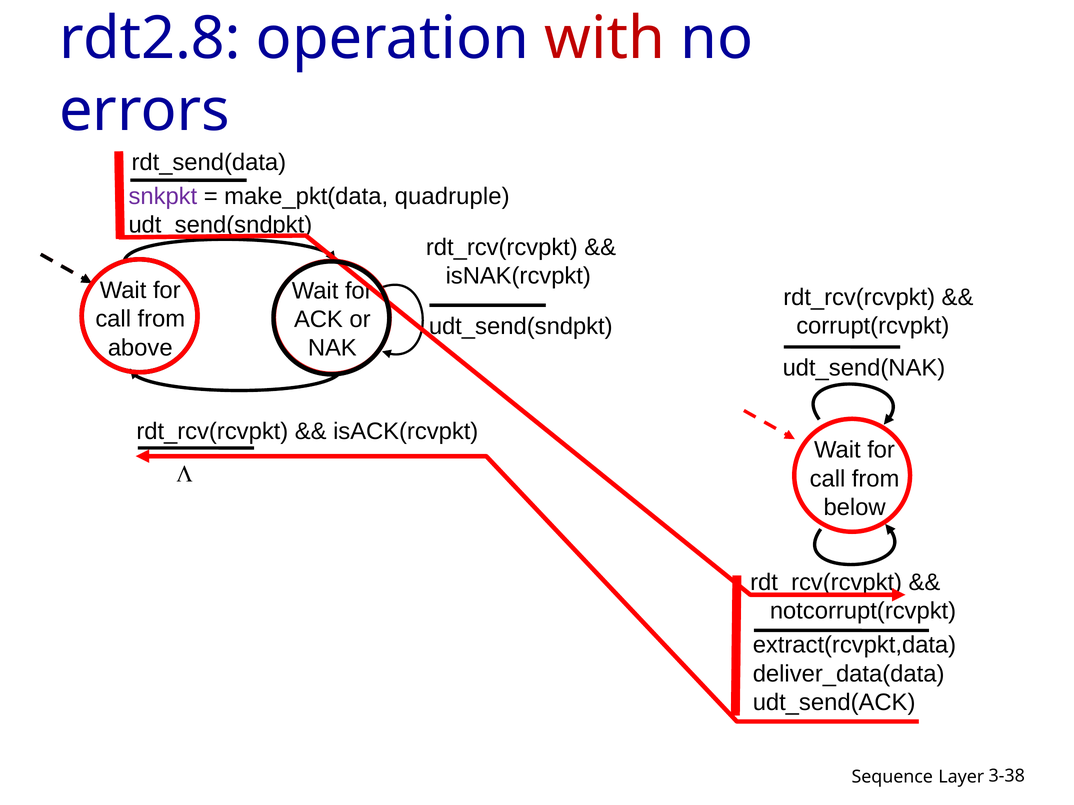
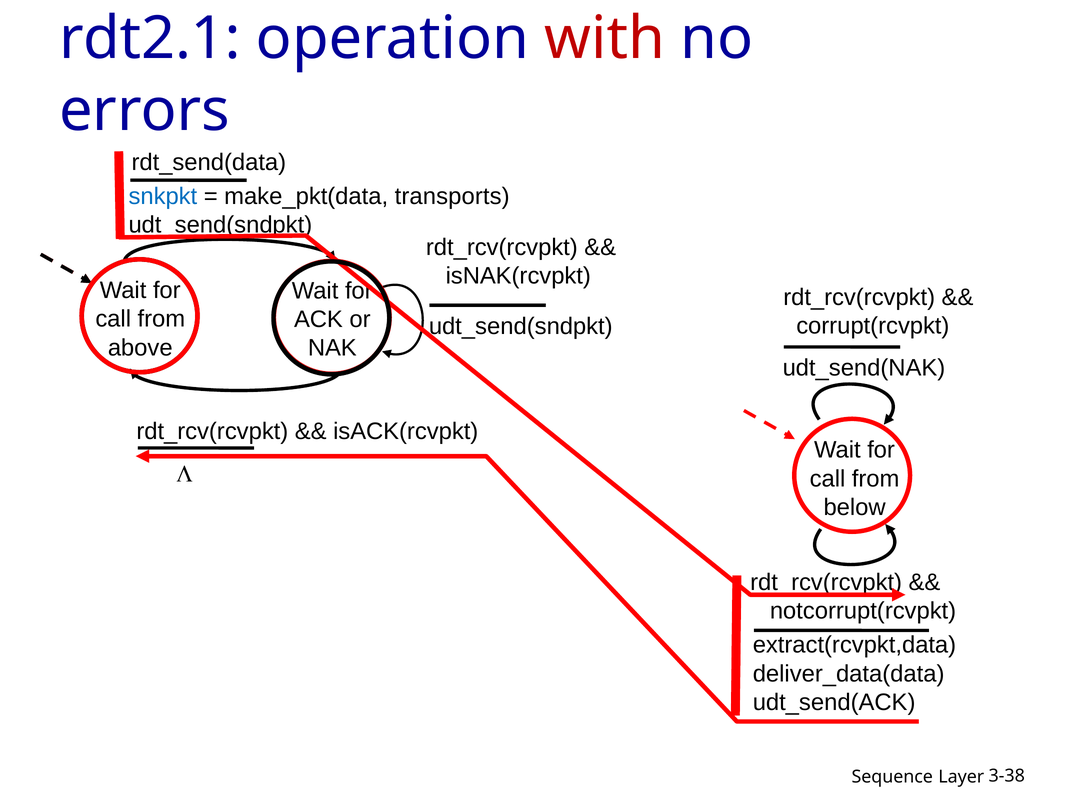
rdt2.8: rdt2.8 -> rdt2.1 (150, 39)
snkpkt colour: purple -> blue (163, 196)
quadruple: quadruple -> transports (452, 196)
